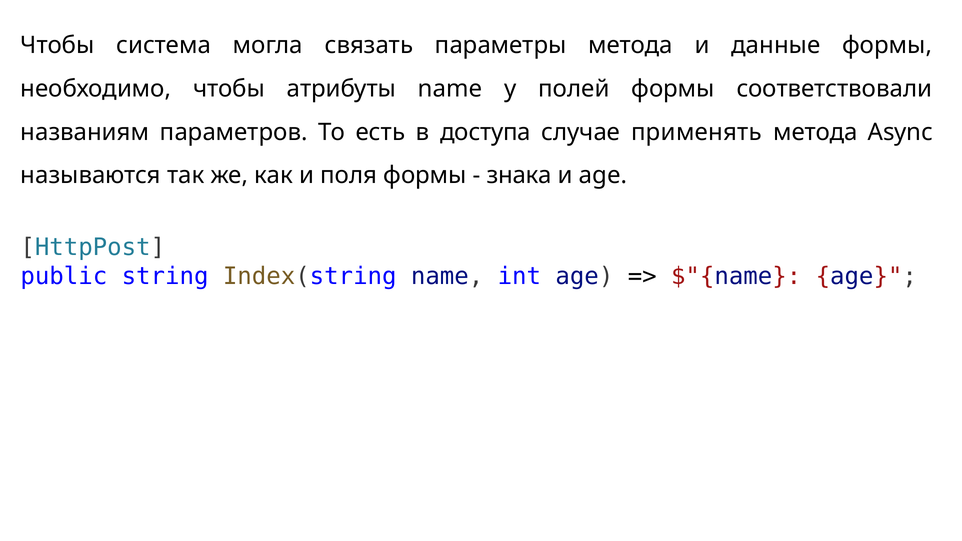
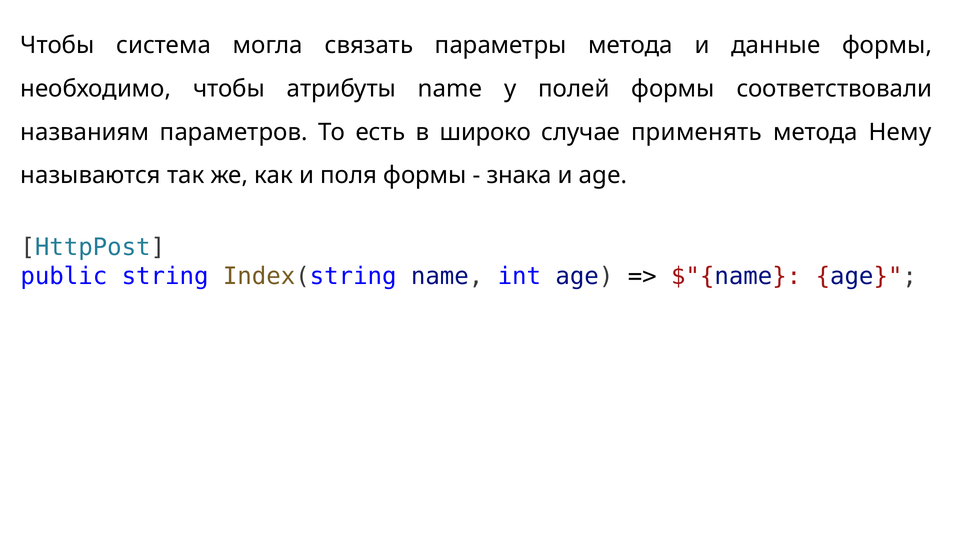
доступа: доступа -> широко (485, 132)
Async: Async -> Нему (900, 132)
